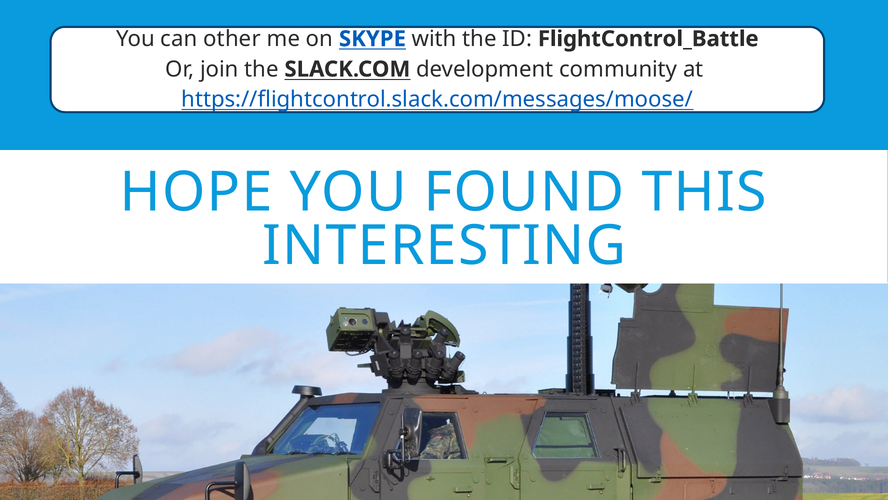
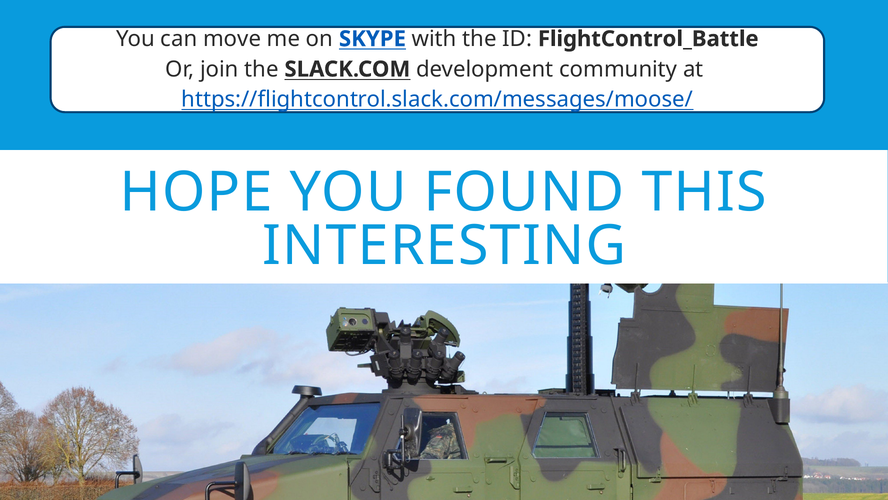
other: other -> move (232, 39)
